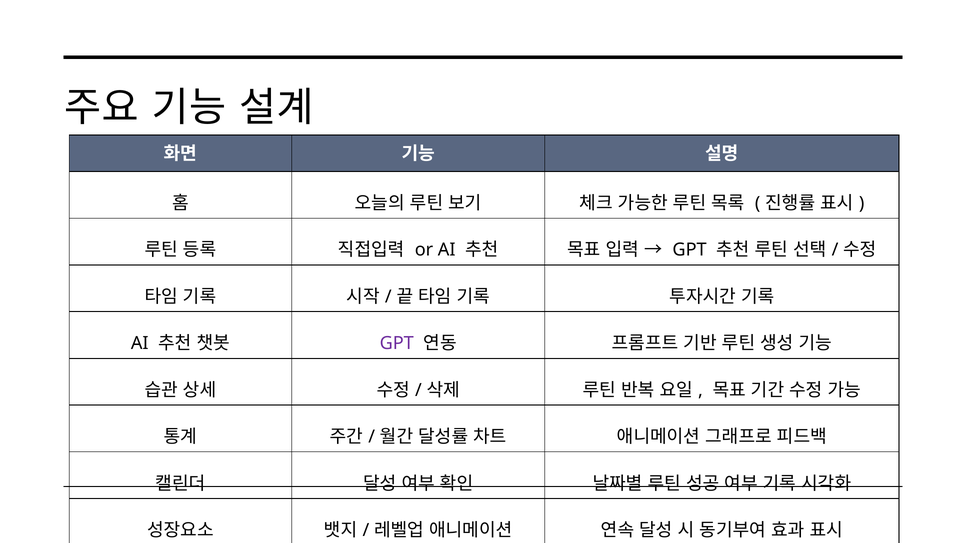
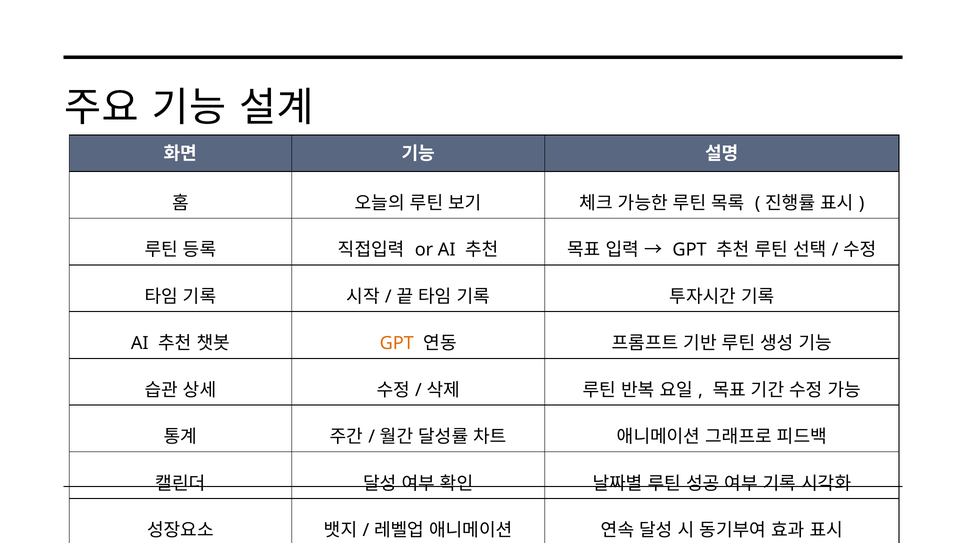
GPT colour: purple -> orange (397, 344)
